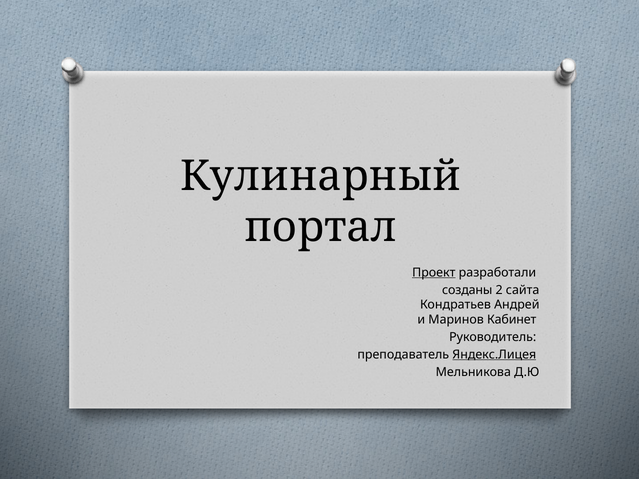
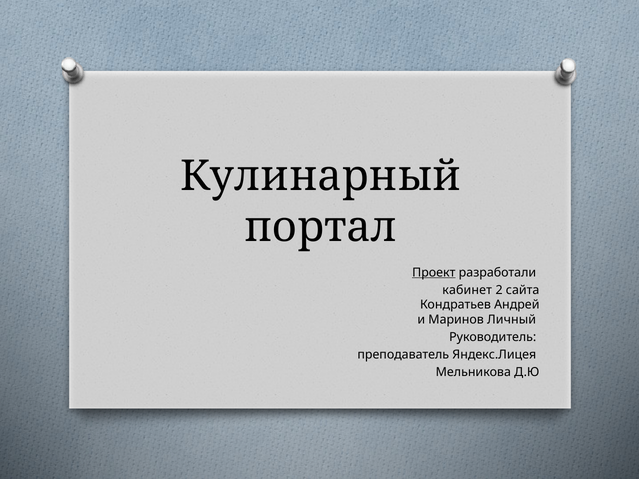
созданы: созданы -> кабинет (467, 290)
Кабинет: Кабинет -> Личный (512, 320)
Яндекс.Лицея underline: present -> none (494, 355)
